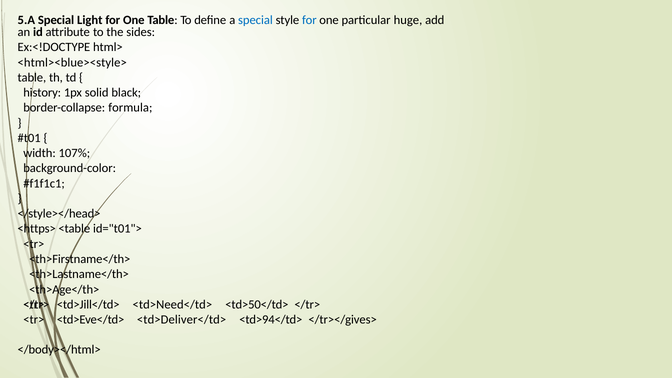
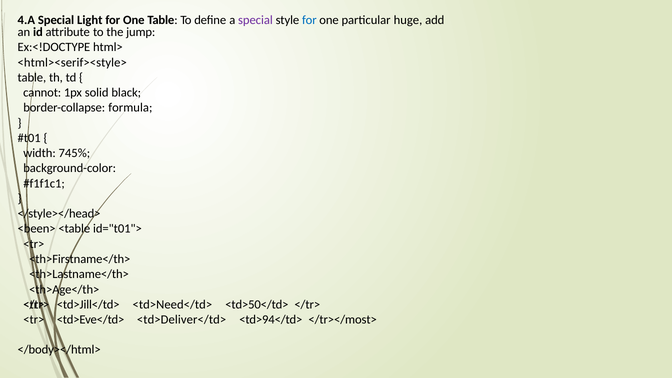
5.A: 5.A -> 4.A (26, 20)
special colour: blue -> purple (255, 20)
sides: sides -> jump (141, 32)
<html><blue><style>: <html><blue><style> -> <html><serif><style> (72, 62)
history: history -> cannot (42, 93)
107%: 107% -> 745% (74, 153)
<https>: <https> -> <been> (37, 229)
</tr></gives>: </tr></gives> -> </tr></most> (343, 320)
